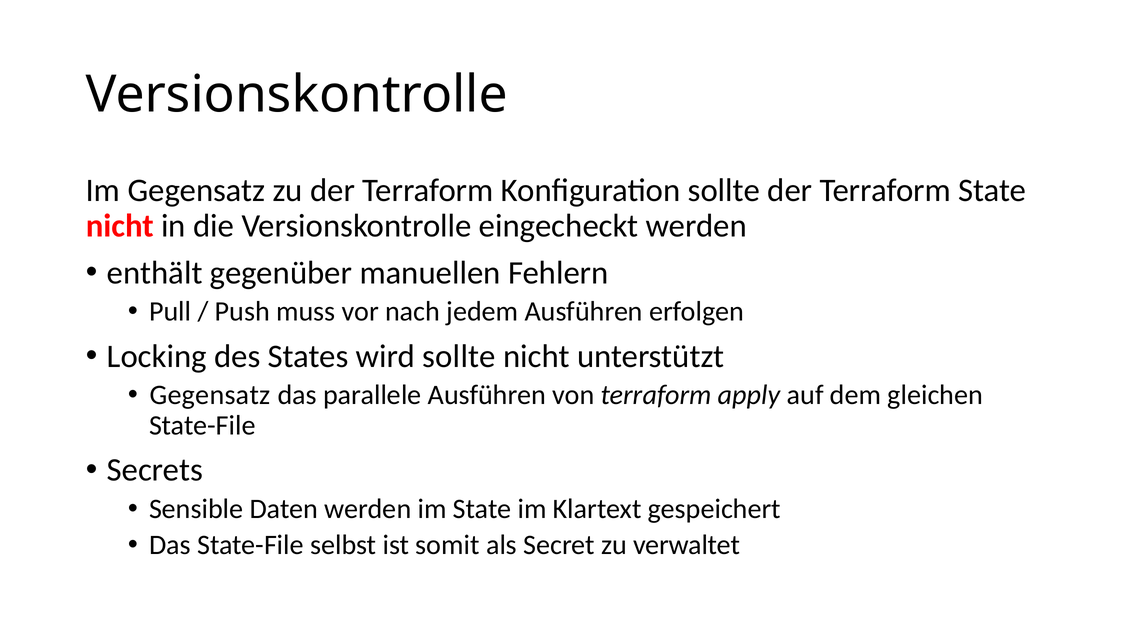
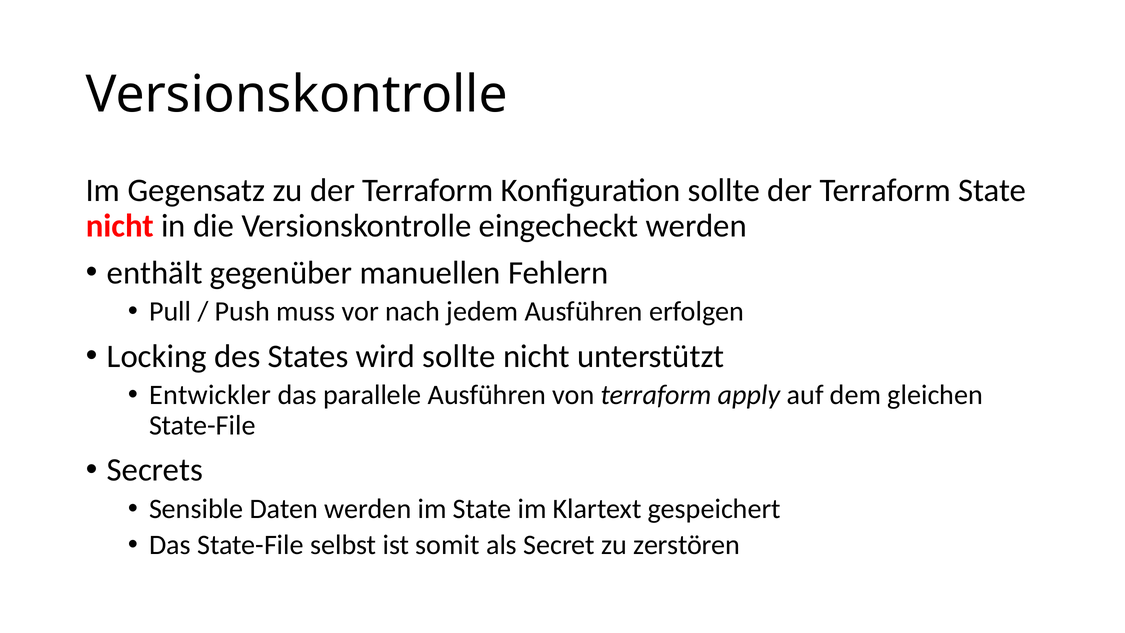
Gegensatz: Gegensatz -> Entwickler (210, 395)
verwaltet: verwaltet -> zerstören (686, 545)
